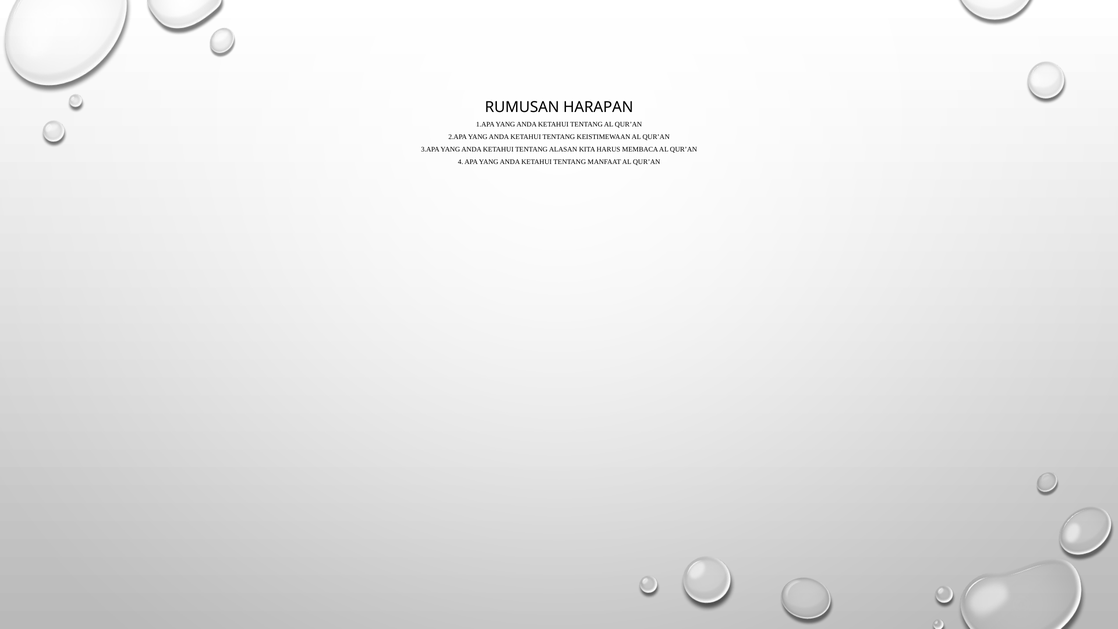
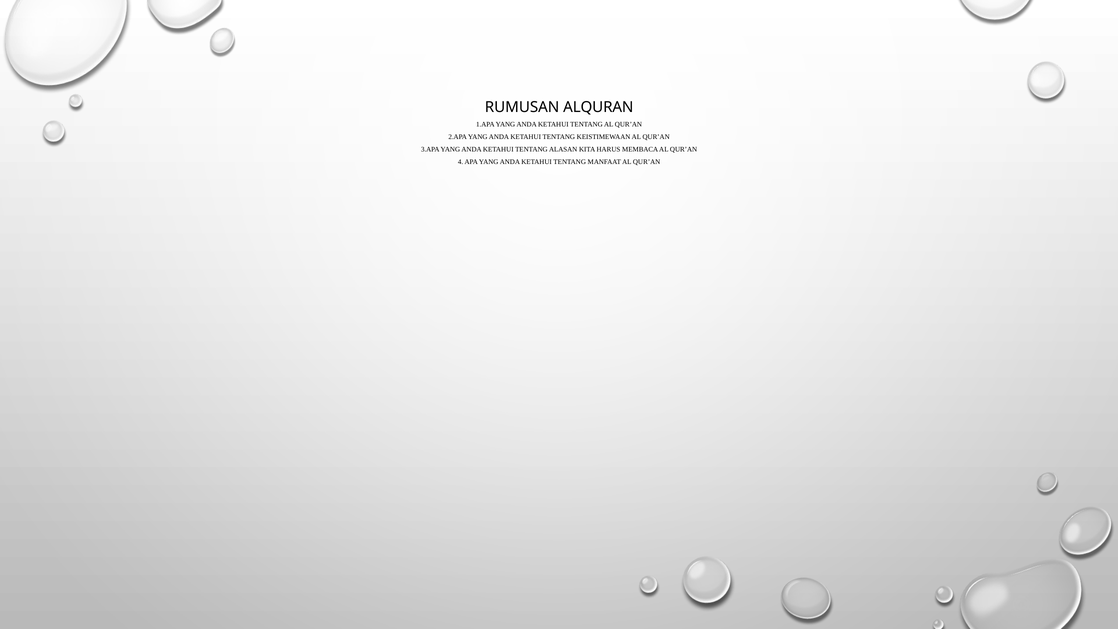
HARAPAN: HARAPAN -> ALQURAN (598, 107)
